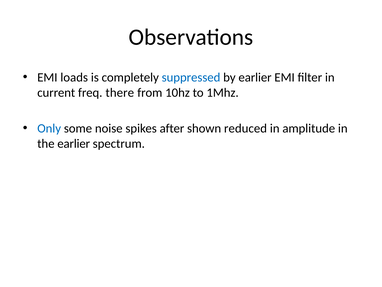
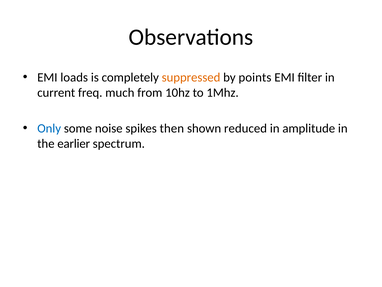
suppressed colour: blue -> orange (191, 77)
by earlier: earlier -> points (255, 77)
there: there -> much (120, 93)
after: after -> then (172, 128)
